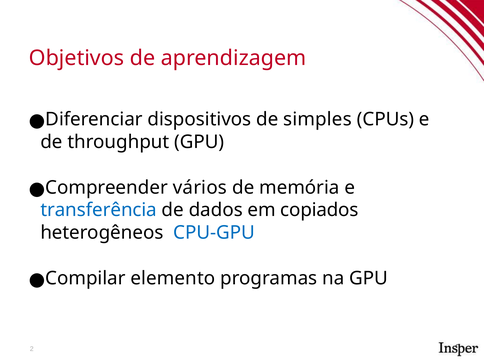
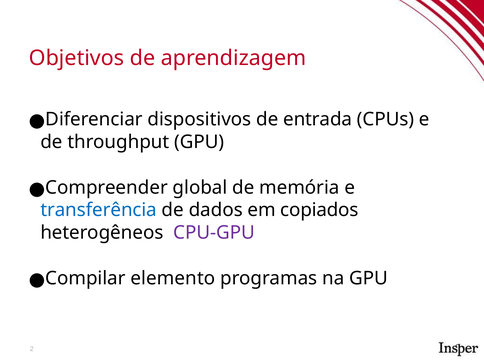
simples: simples -> entrada (318, 119)
vários: vários -> global (200, 187)
CPU-GPU colour: blue -> purple (214, 233)
